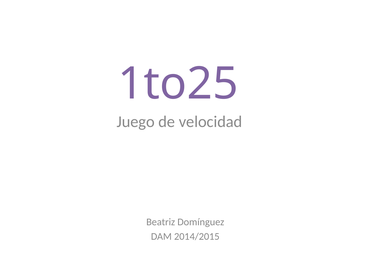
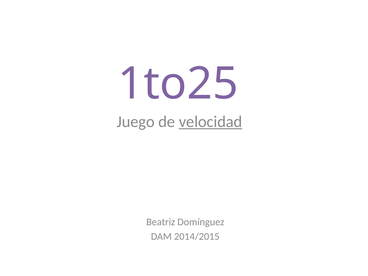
velocidad underline: none -> present (211, 122)
